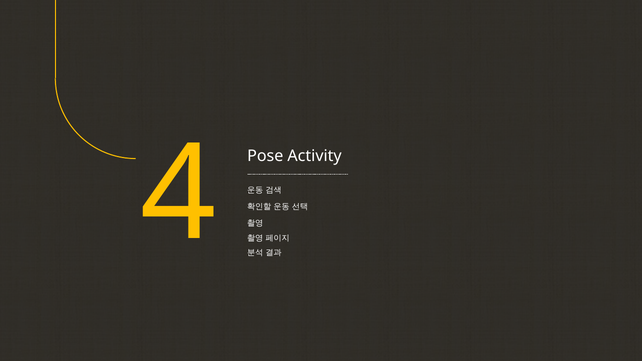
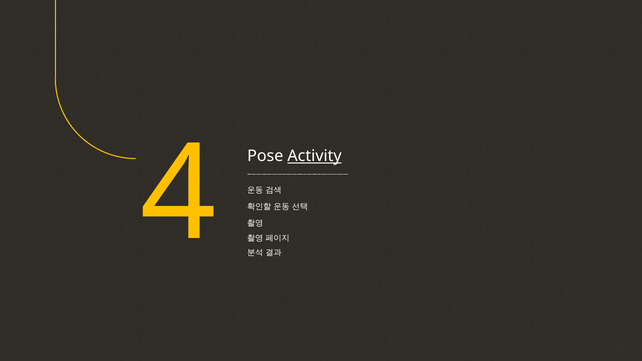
Activity underline: none -> present (315, 156)
